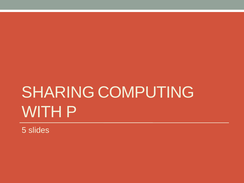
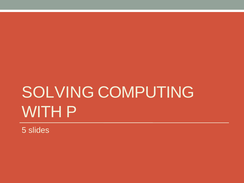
SHARING: SHARING -> SOLVING (58, 92)
